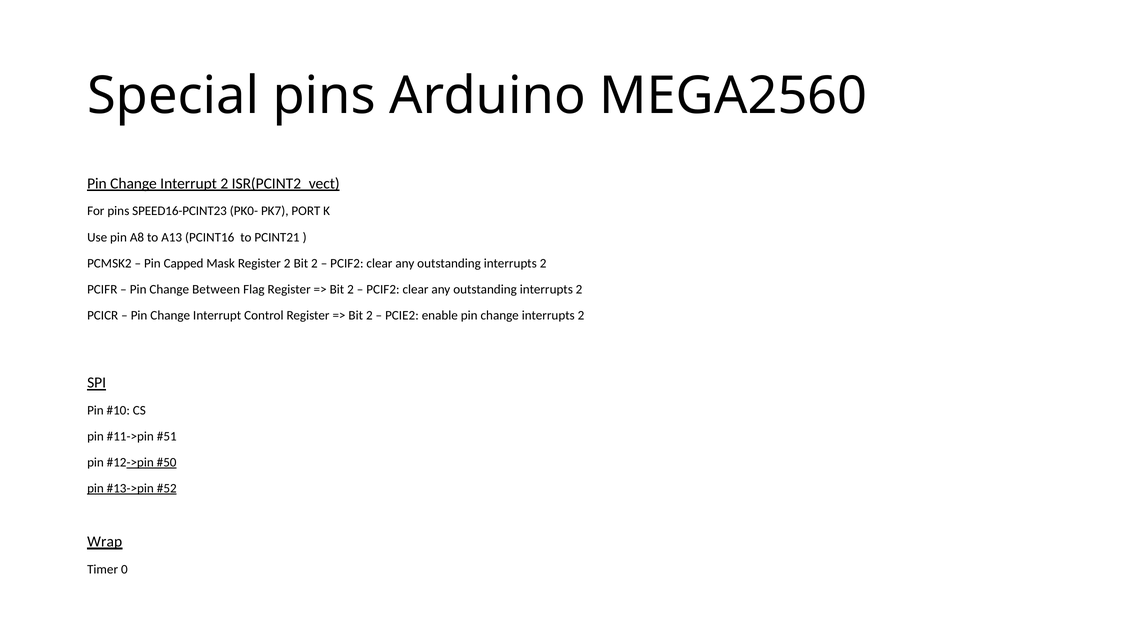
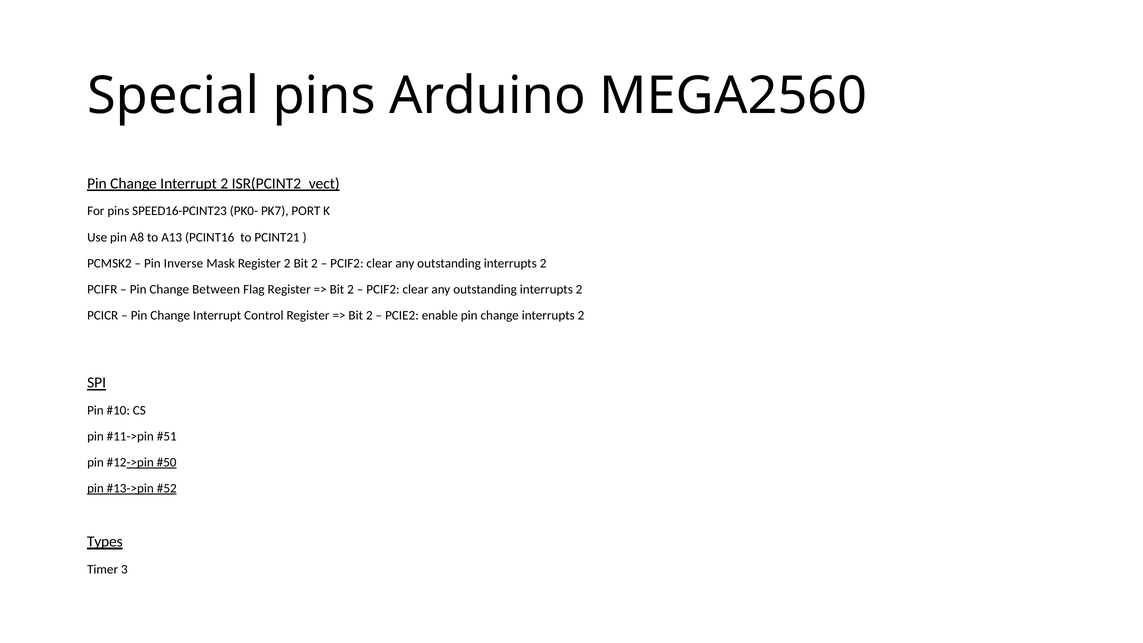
Capped: Capped -> Inverse (183, 263)
Wrap: Wrap -> Types (105, 542)
0: 0 -> 3 (124, 569)
